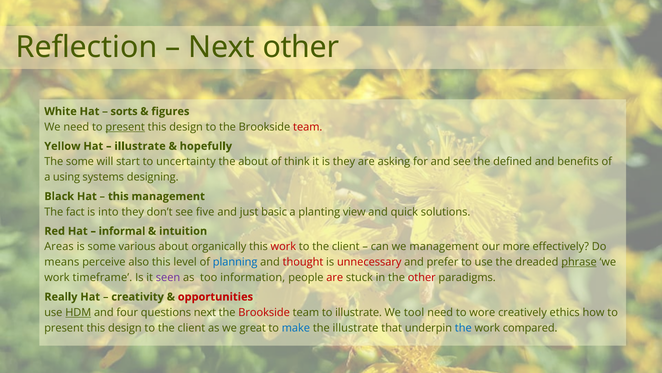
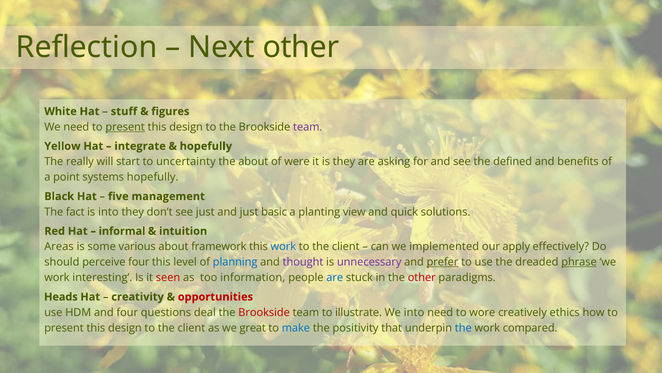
sorts: sorts -> stuff (124, 111)
team colour: red -> purple (308, 127)
illustrate: illustrate -> integrate (140, 146)
The some: some -> really (80, 161)
think: think -> were (297, 161)
using: using -> point (66, 177)
systems designing: designing -> hopefully (153, 177)
this: this -> five (118, 196)
see five: five -> just (205, 212)
organically: organically -> framework (219, 246)
work colour: red -> blue (283, 246)
we management: management -> implemented (444, 246)
more: more -> apply (516, 246)
means: means -> should (62, 262)
perceive also: also -> four (139, 262)
thought colour: red -> purple (303, 262)
unnecessary colour: red -> purple (369, 262)
prefer underline: none -> present (443, 262)
timeframe: timeframe -> interesting (102, 277)
seen colour: purple -> red (168, 277)
are colour: red -> blue (335, 277)
Really: Really -> Heads (61, 296)
HDM underline: present -> none (78, 312)
questions next: next -> deal (205, 312)
We tool: tool -> into (414, 312)
the illustrate: illustrate -> positivity (356, 327)
